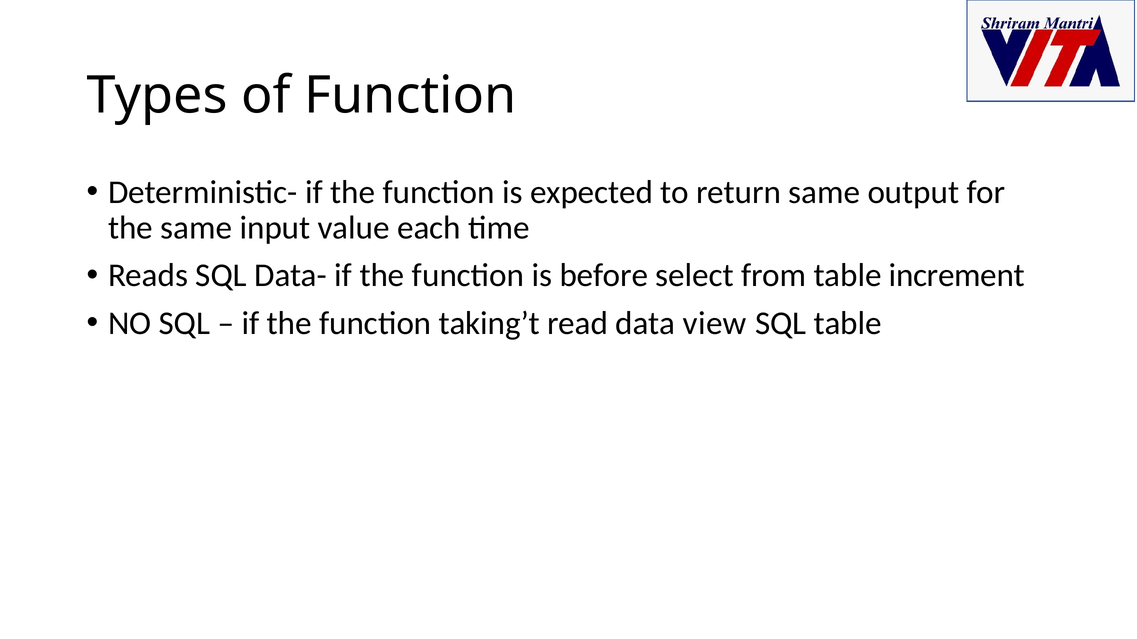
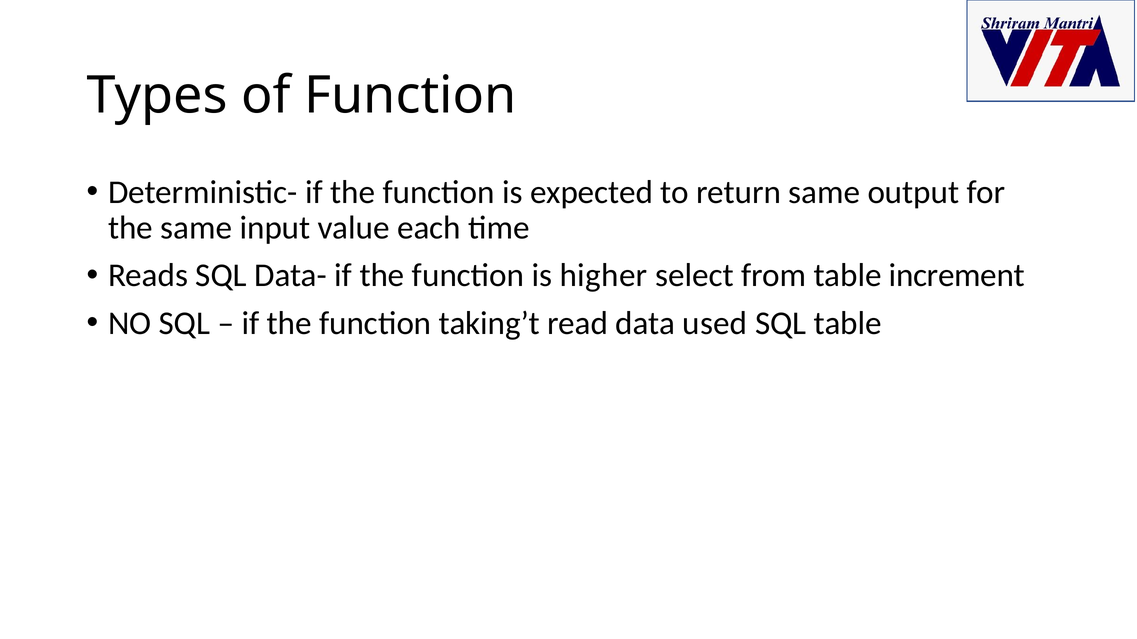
before: before -> higher (604, 276)
view: view -> used (715, 323)
